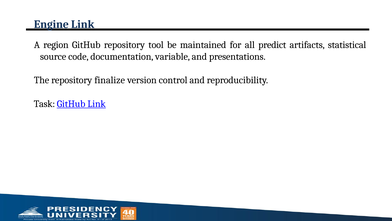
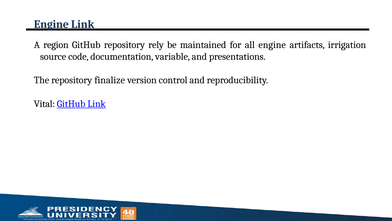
tool: tool -> rely (156, 45)
all predict: predict -> engine (272, 45)
statistical: statistical -> irrigation (347, 45)
Task: Task -> Vital (44, 104)
